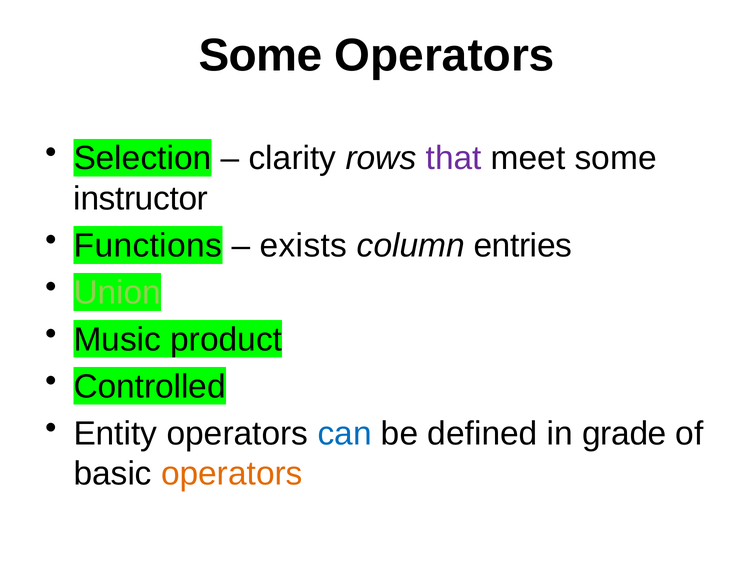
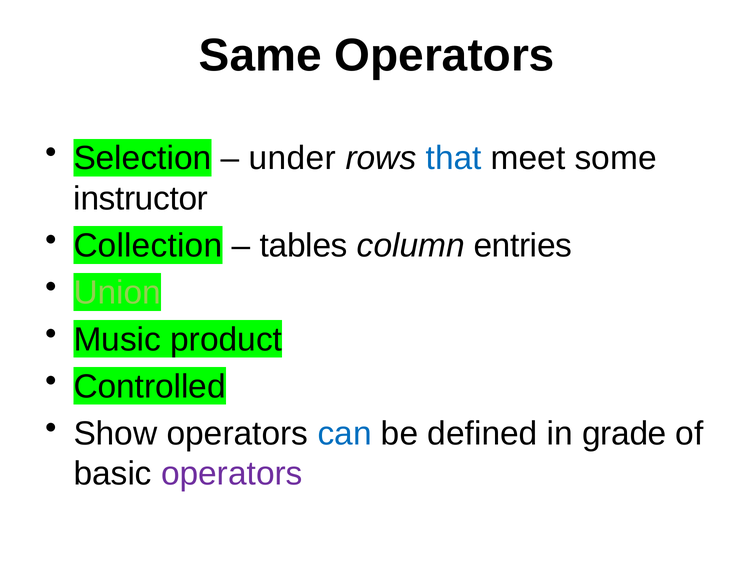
Some: Some -> Same (260, 55)
clarity: clarity -> under (292, 158)
that colour: purple -> blue (454, 158)
Functions: Functions -> Collection (148, 245)
exists: exists -> tables (304, 245)
Entity: Entity -> Show (115, 433)
operators colour: orange -> purple (232, 473)
